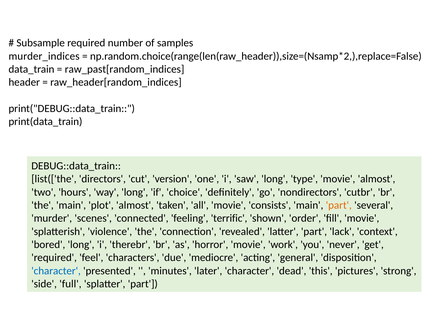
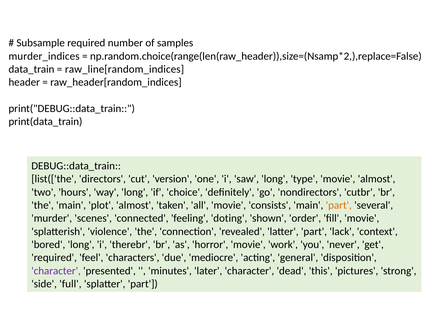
raw_past[random_indices: raw_past[random_indices -> raw_line[random_indices (124, 69)
terrific: terrific -> doting (229, 219)
character colour: blue -> purple (56, 271)
